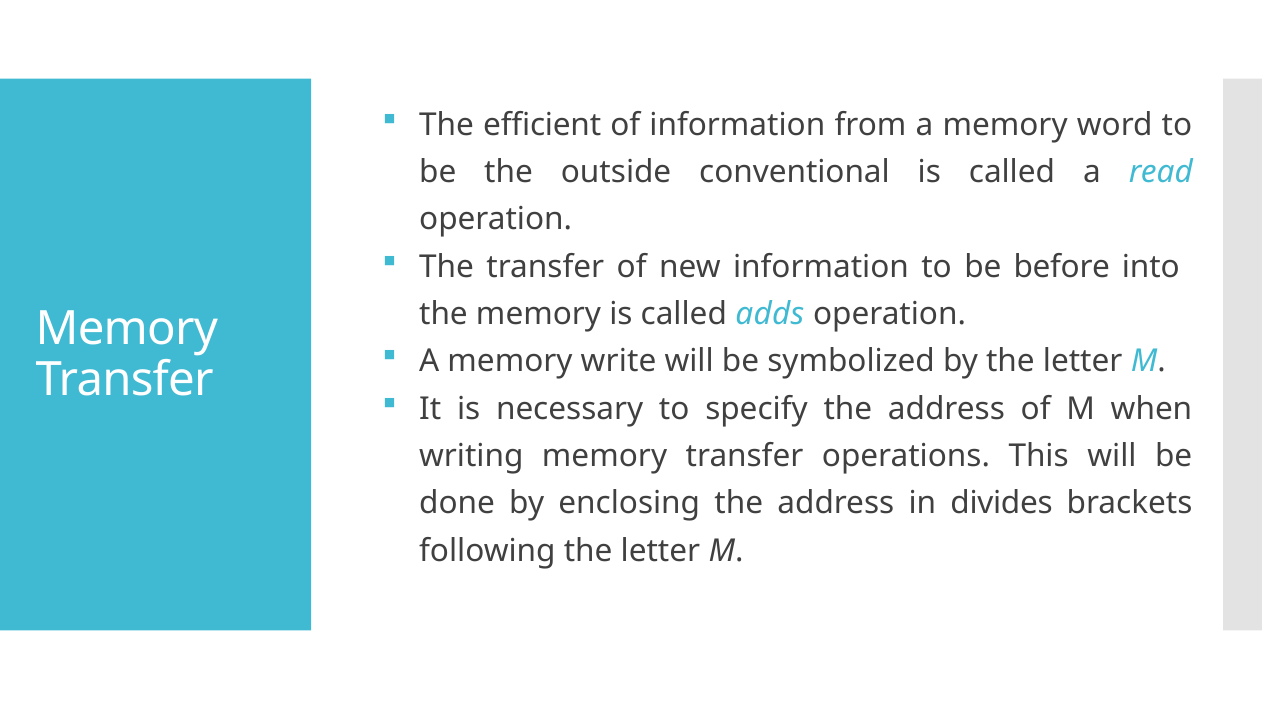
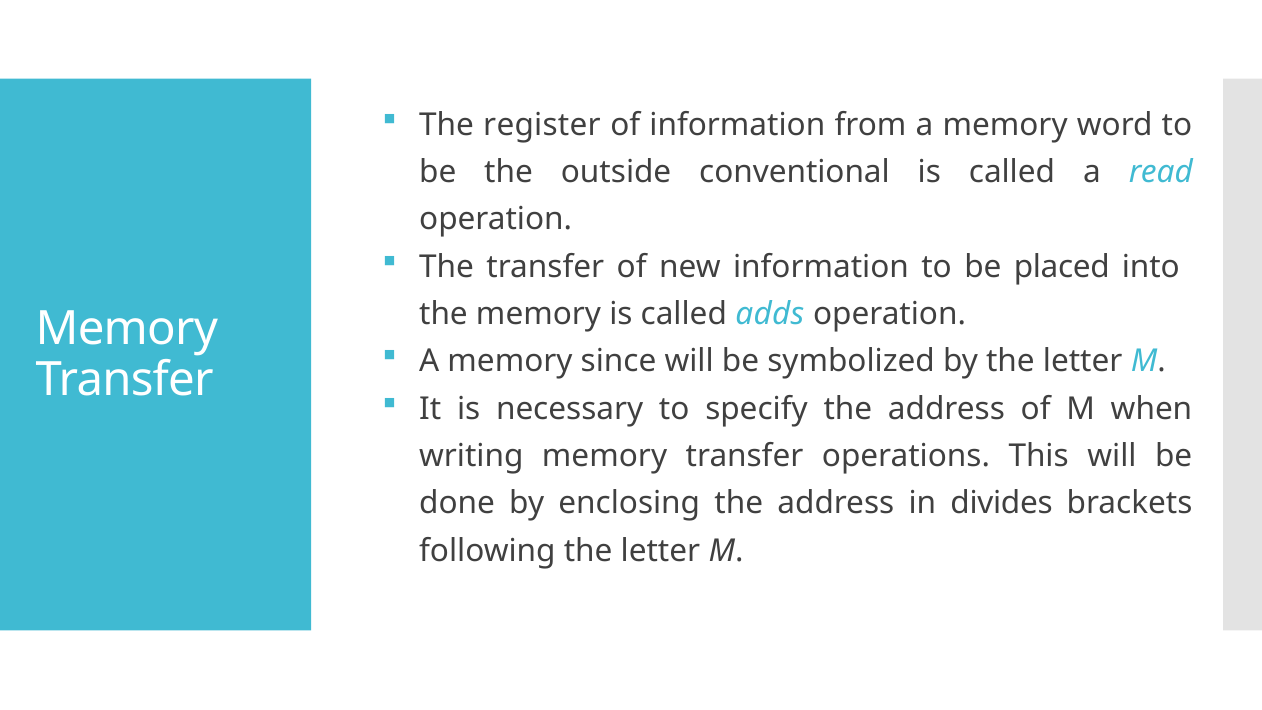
efficient: efficient -> register (542, 125)
before: before -> placed (1062, 267)
write: write -> since (619, 361)
